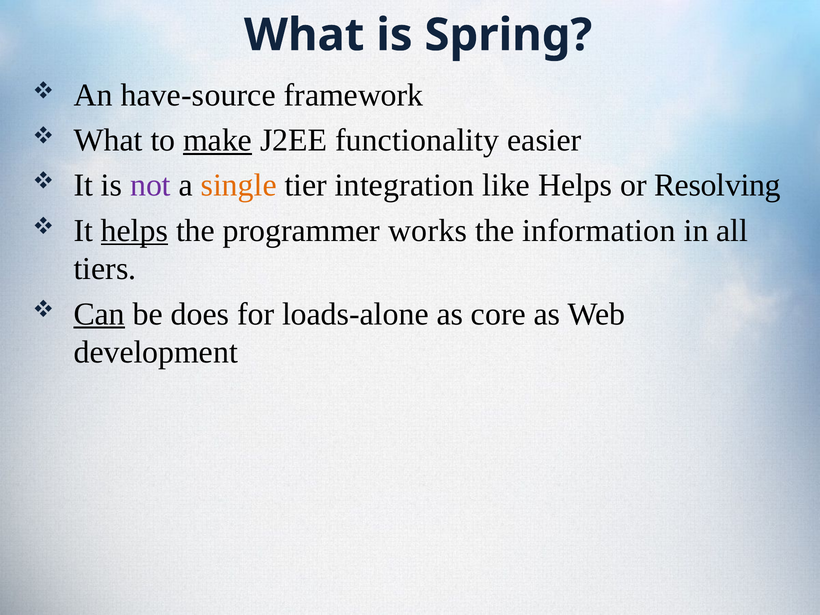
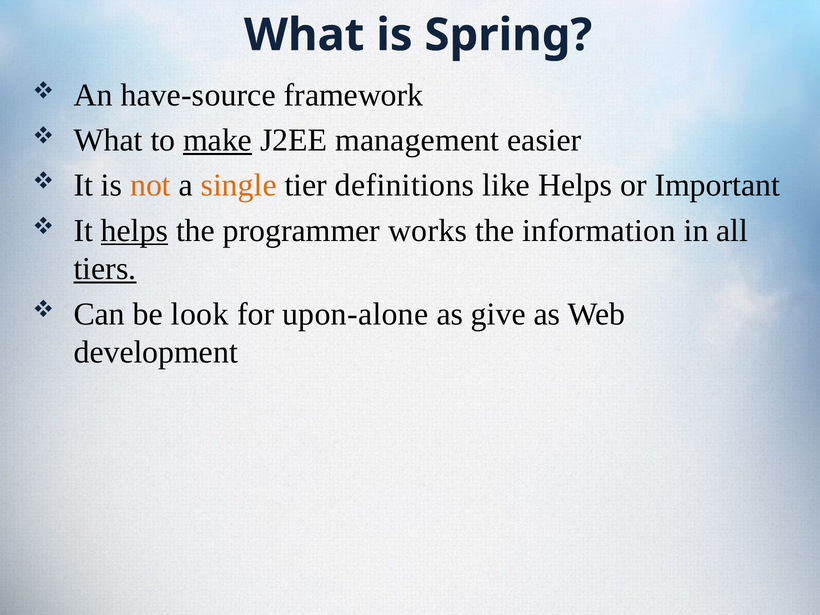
functionality: functionality -> management (417, 140)
not colour: purple -> orange (150, 185)
integration: integration -> definitions (405, 185)
Resolving: Resolving -> Important (717, 185)
tiers underline: none -> present (105, 269)
Can underline: present -> none (99, 314)
does: does -> look (200, 314)
loads-alone: loads-alone -> upon-alone (355, 314)
core: core -> give (498, 314)
